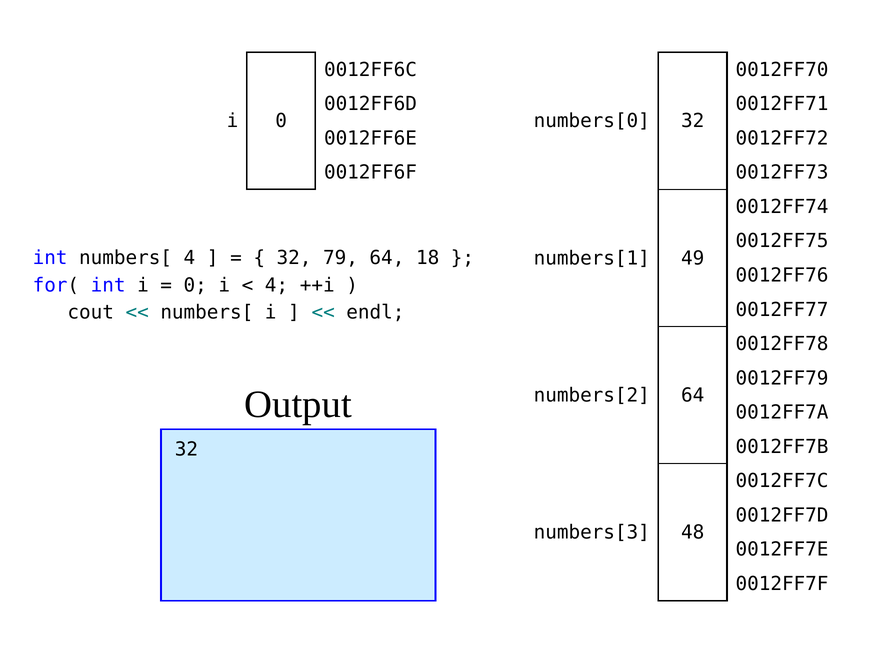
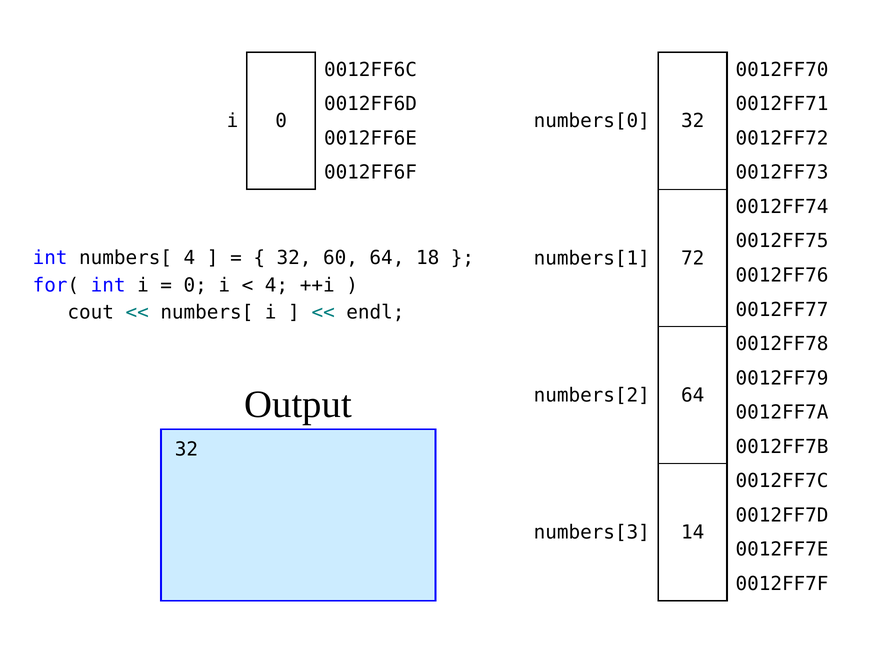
79: 79 -> 60 (340, 258)
49: 49 -> 72 (693, 258)
48: 48 -> 14 (693, 533)
